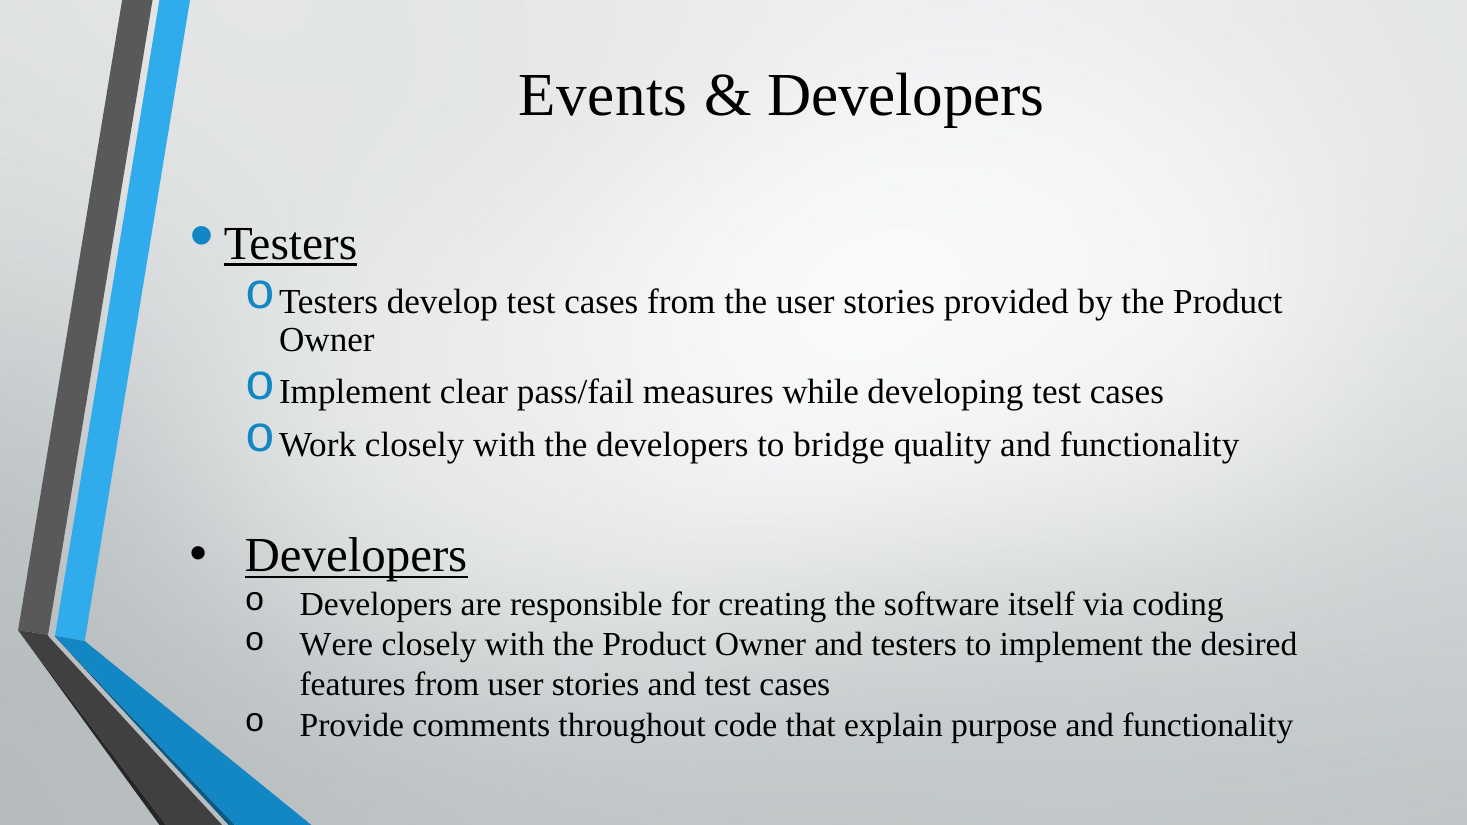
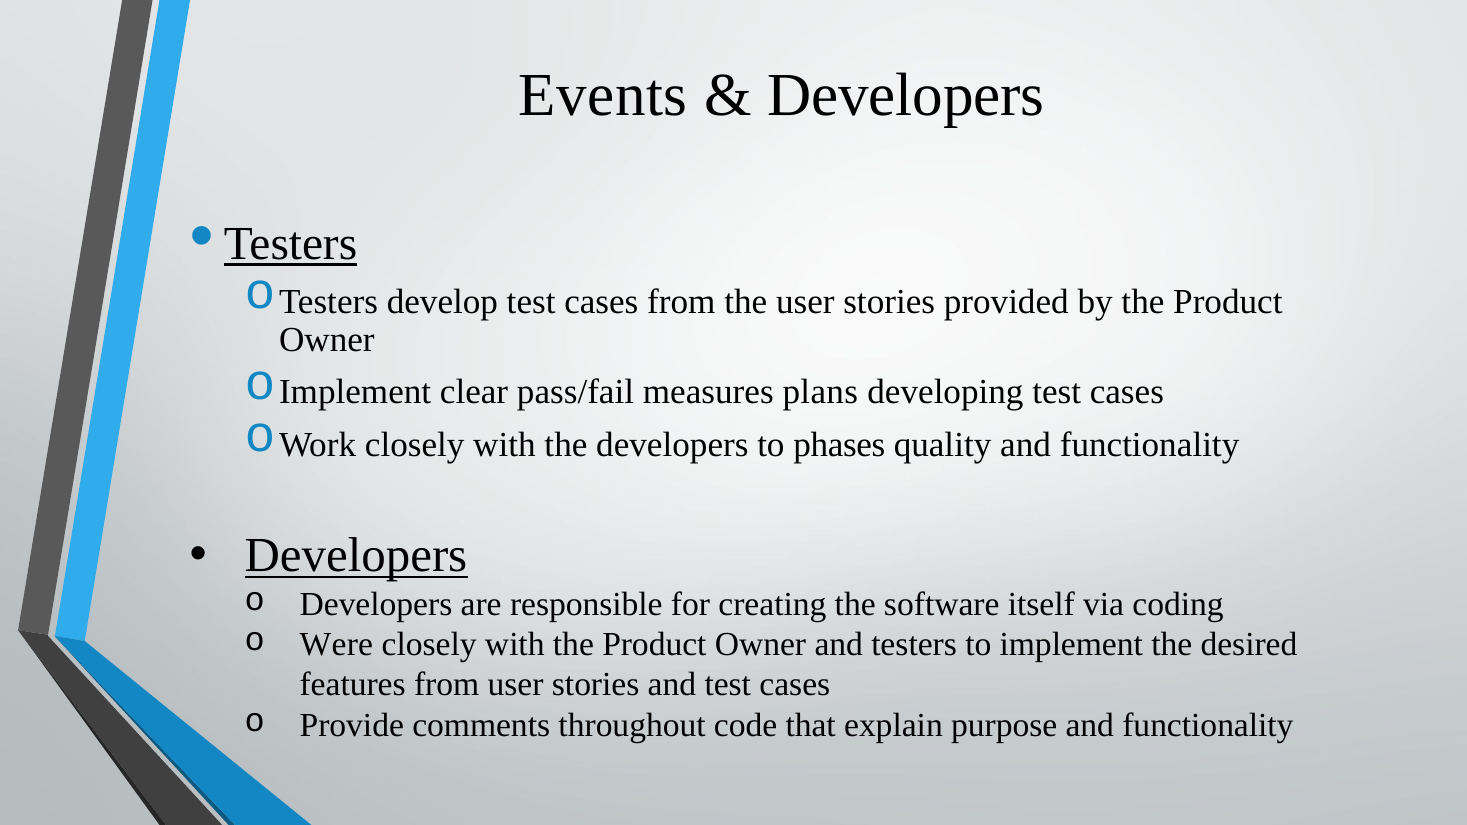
while: while -> plans (820, 392)
bridge: bridge -> phases (839, 445)
